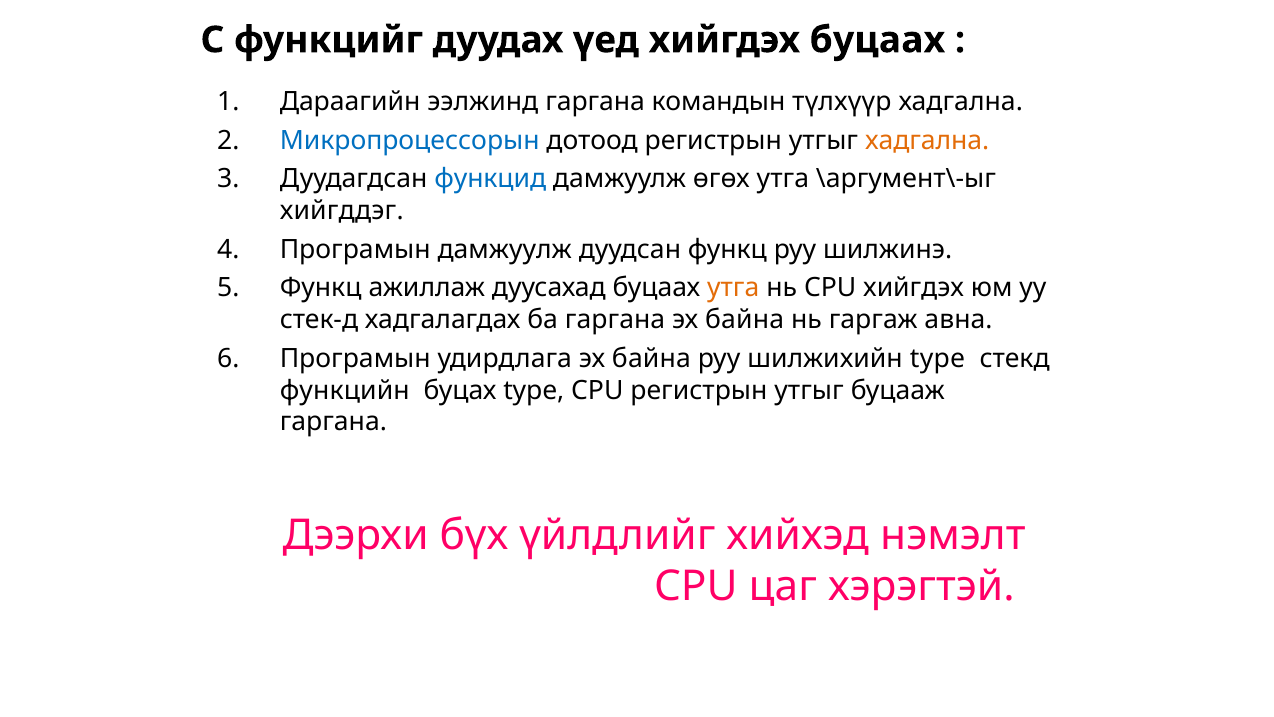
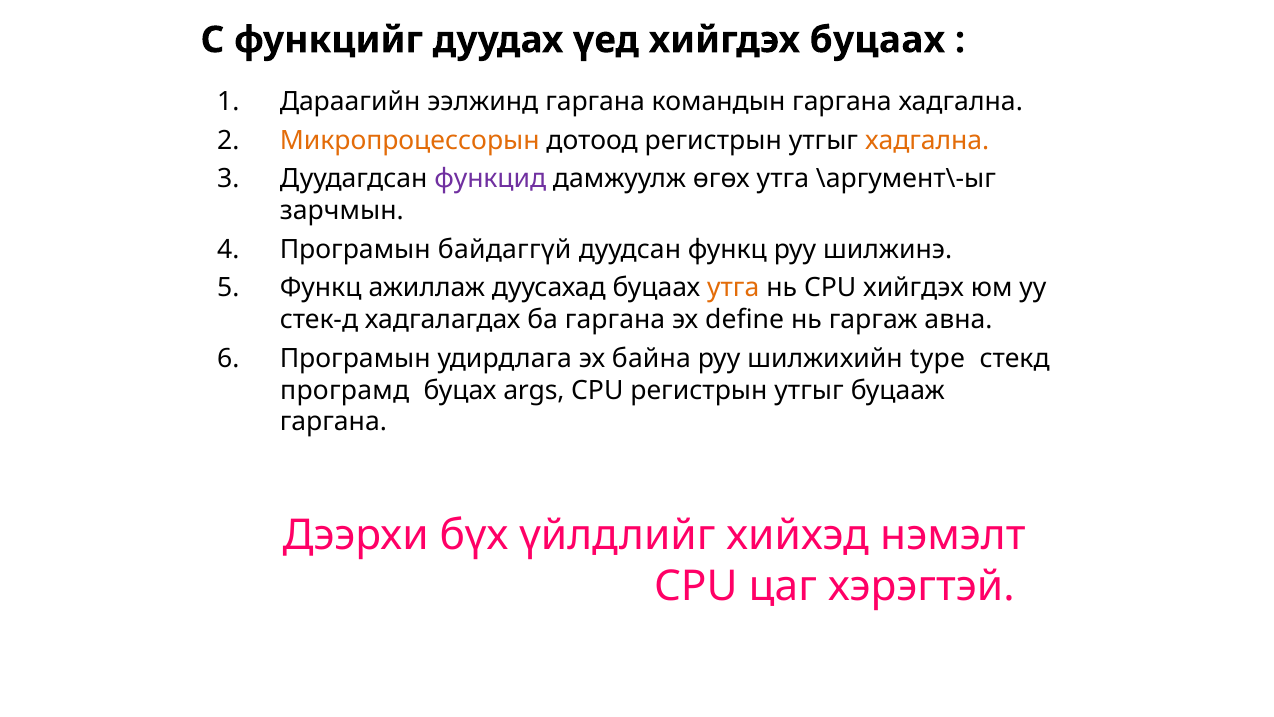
командын түлхүүр: түлхүүр -> гаргана (842, 102)
Микропроцессорын colour: blue -> orange (410, 141)
функцид colour: blue -> purple (490, 179)
хийгддэг: хийгддэг -> зарчмын (342, 211)
Програмын дамжуулж: дамжуулж -> байдаггүй (505, 249)
байна: байна -> define (745, 320)
функцийн: функцийн -> програмд (345, 390)
буцах type: type -> args (534, 390)
